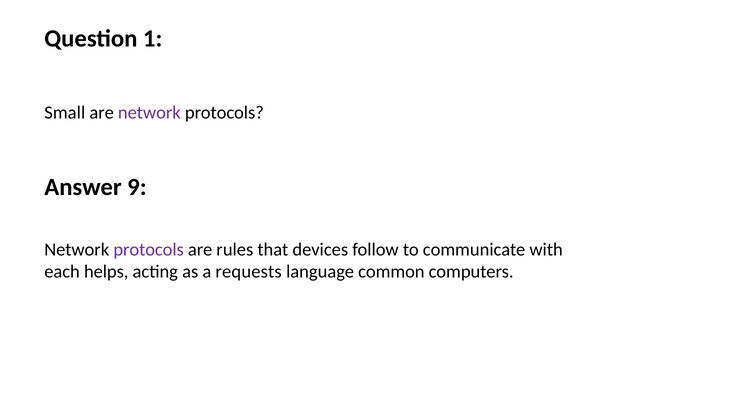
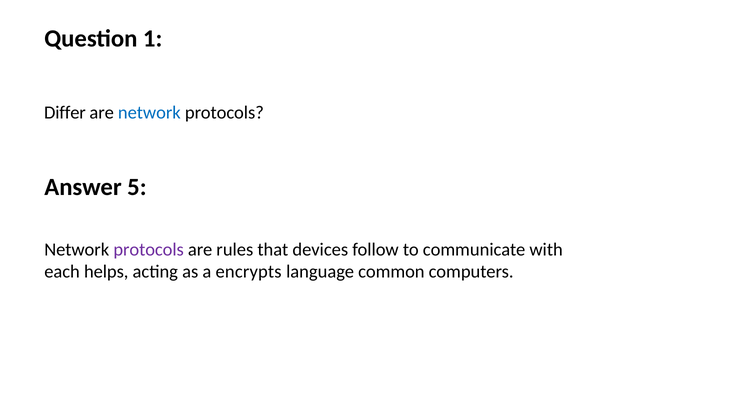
Small: Small -> Differ (65, 112)
network colour: purple -> blue (149, 112)
9: 9 -> 5 (137, 187)
requests: requests -> encrypts (249, 272)
